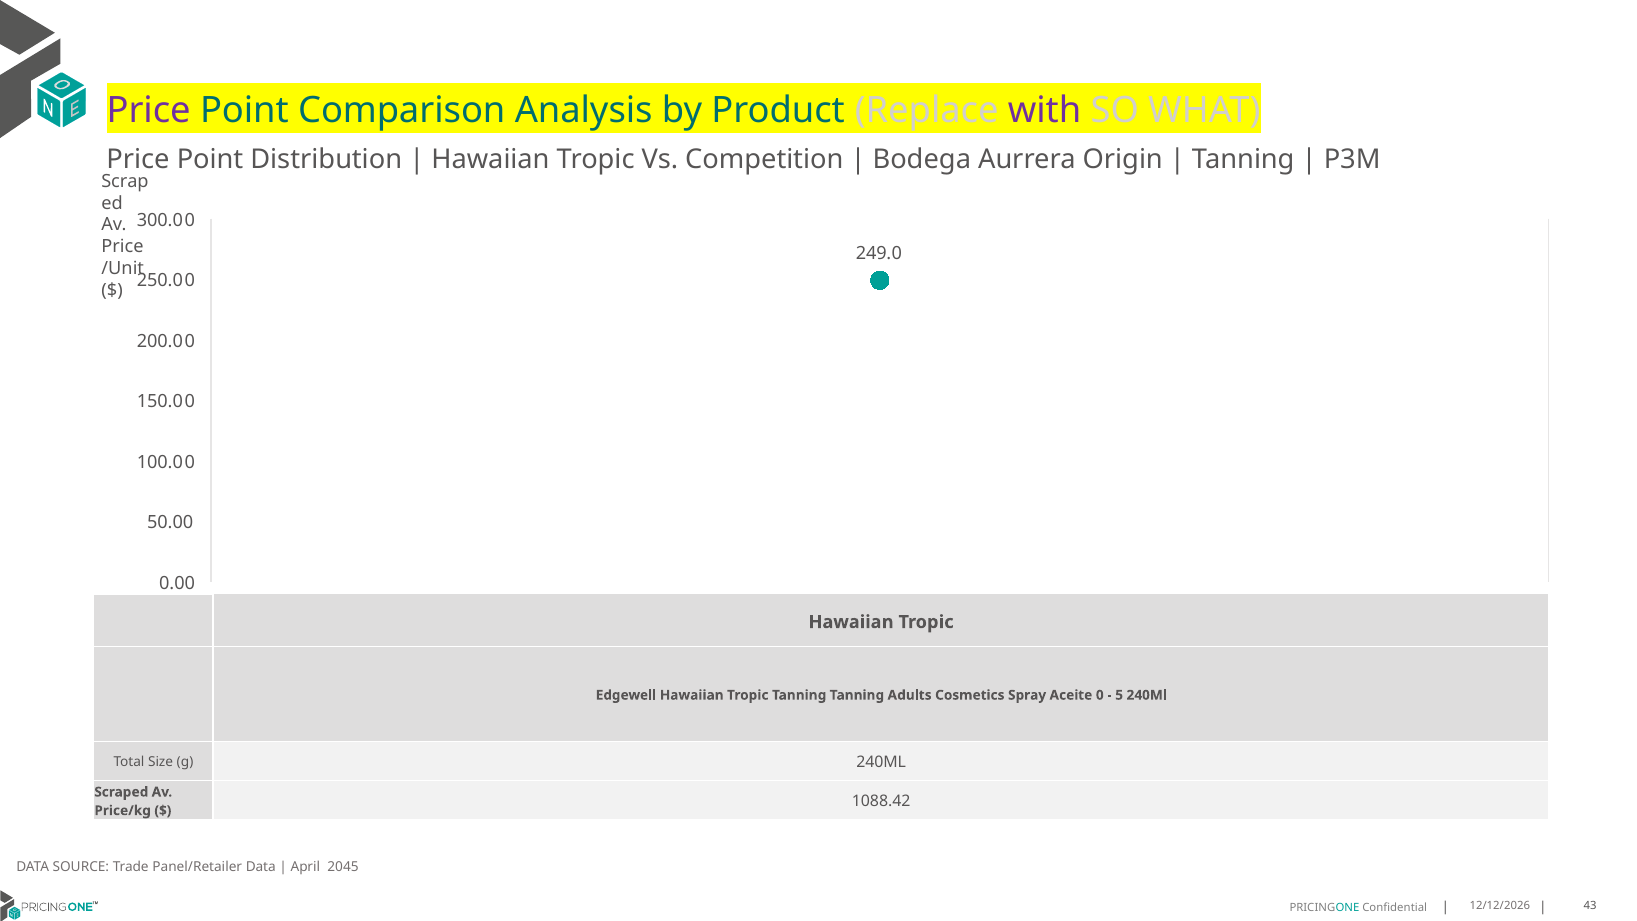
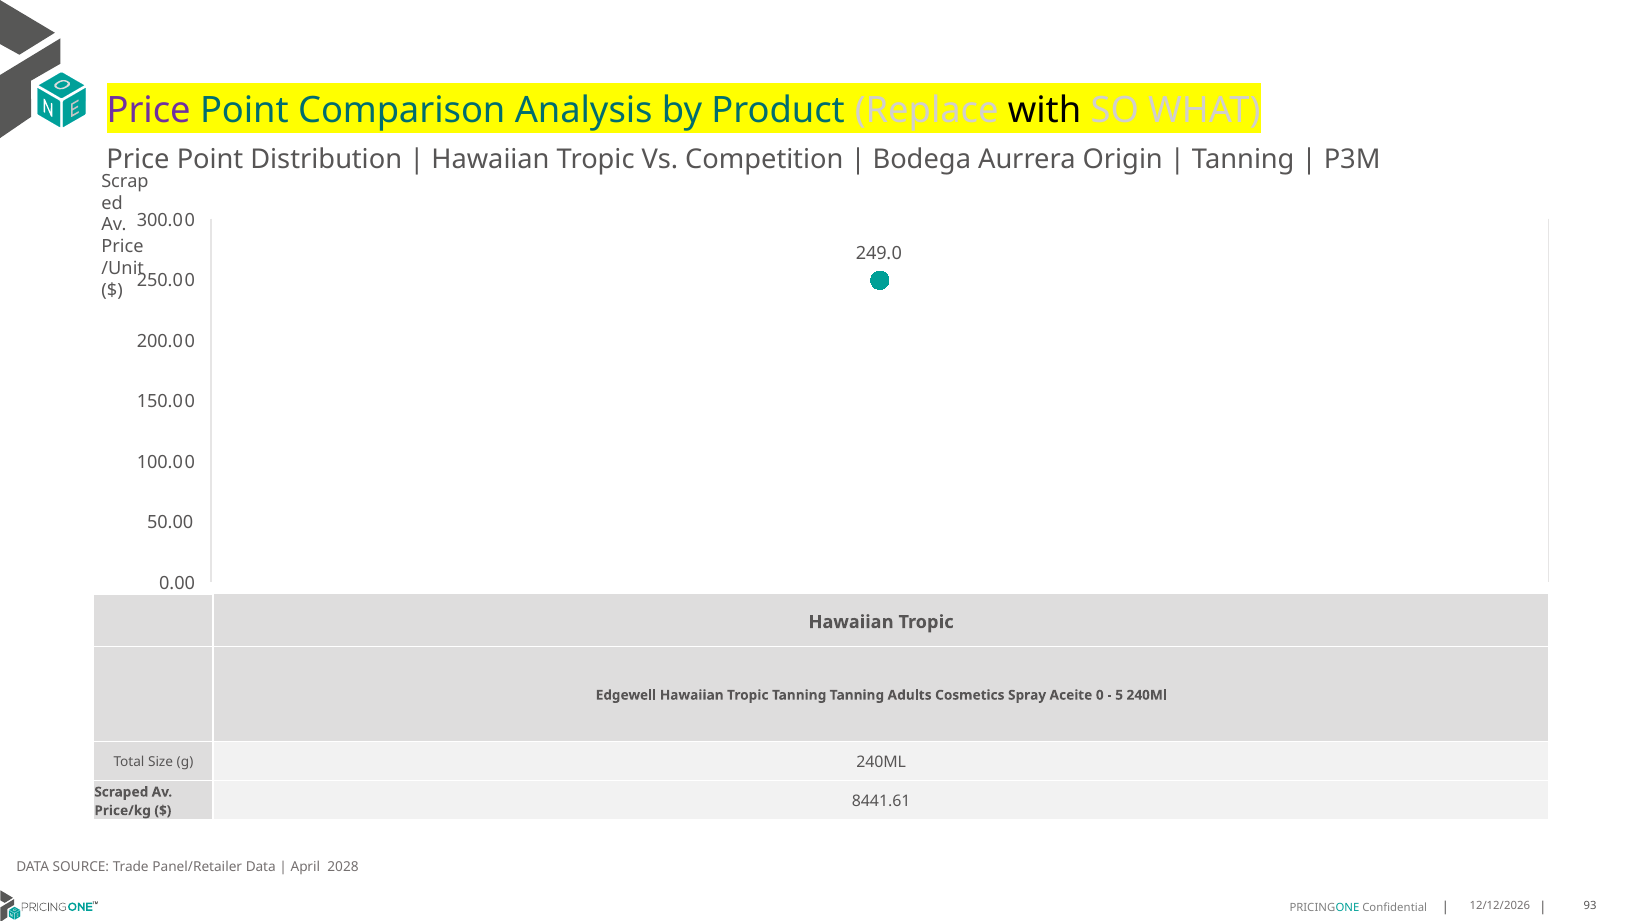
with colour: purple -> black (1045, 110)
1088.42: 1088.42 -> 8441.61 (881, 801)
2045: 2045 -> 2028 (343, 867)
43: 43 -> 93 (1590, 905)
